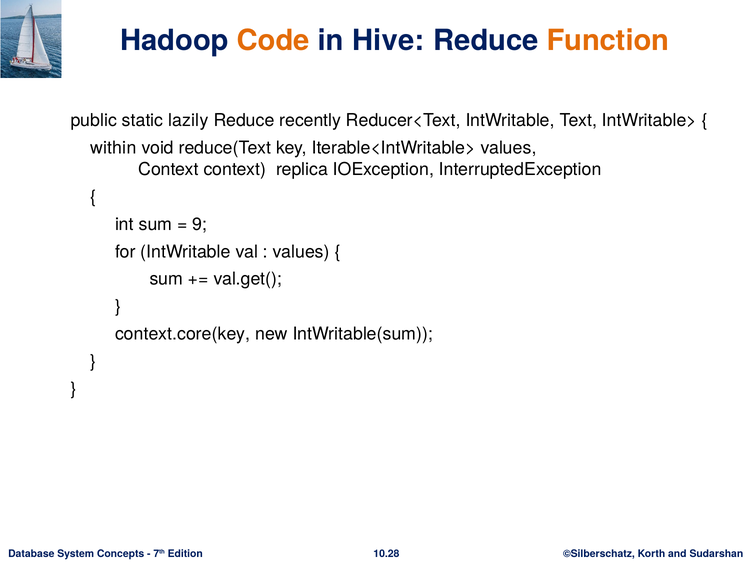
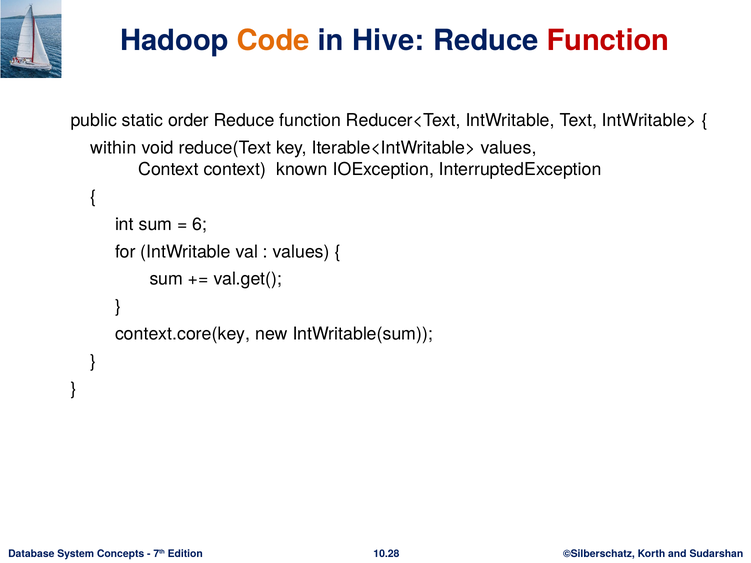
Function colour: orange -> red (608, 40)
lazily: lazily -> order (188, 120)
recently: recently -> function (310, 120)
replica: replica -> known (302, 169)
9: 9 -> 6 (200, 224)
